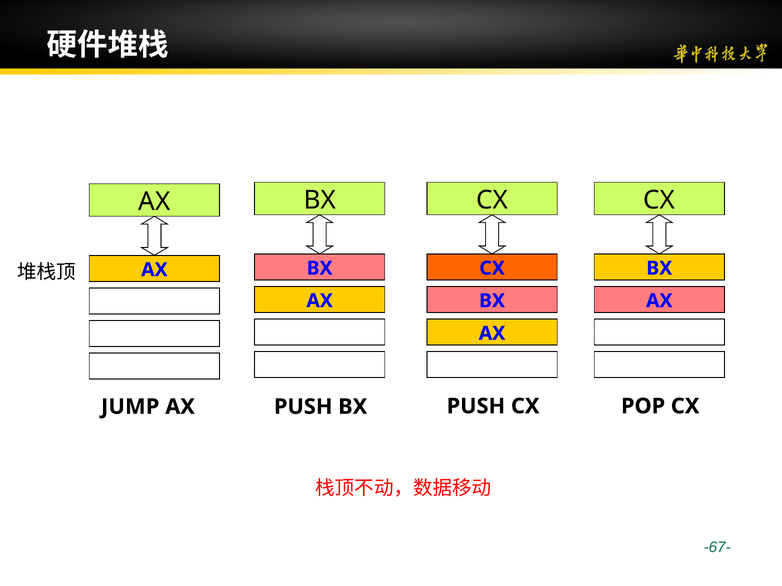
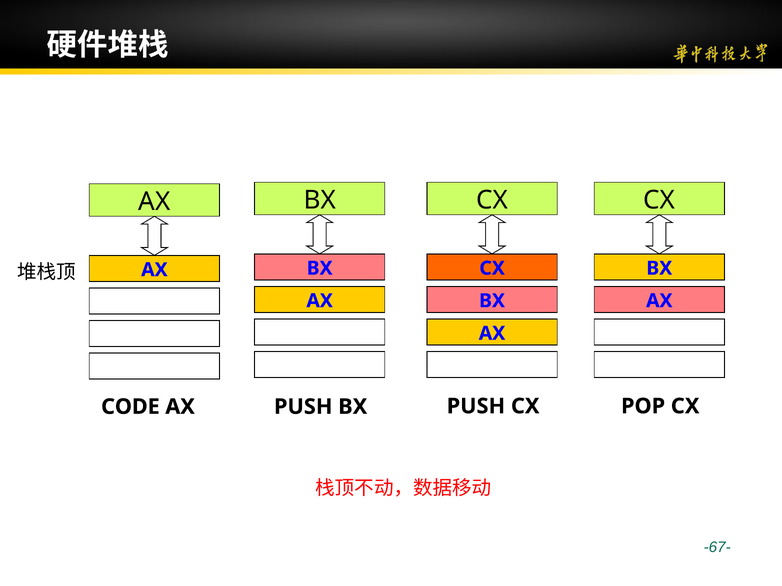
JUMP: JUMP -> CODE (130, 407)
